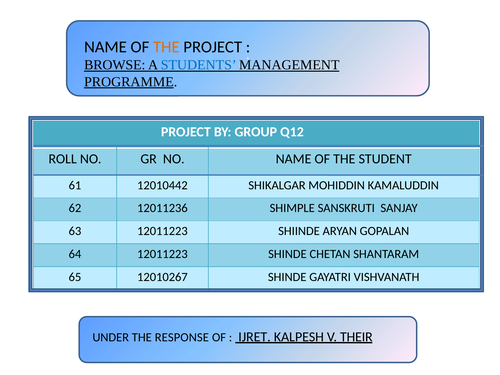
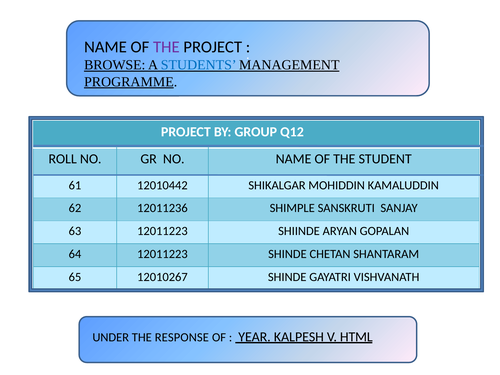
THE colour: orange -> purple (166, 47)
IJRET: IJRET -> YEAR (255, 337)
THEIR: THEIR -> HTML (356, 337)
